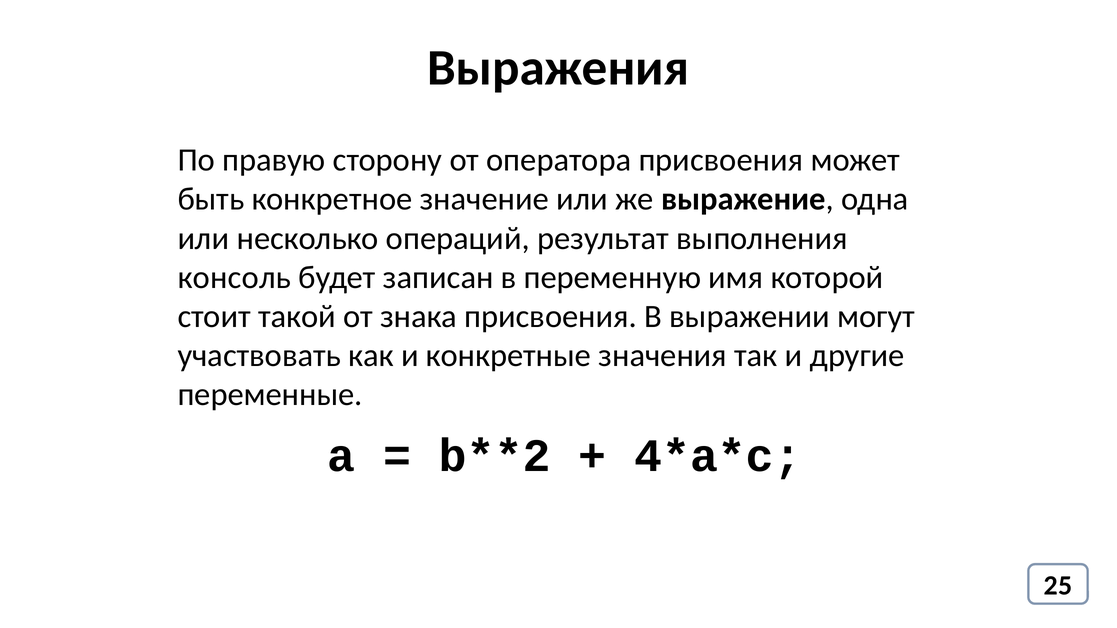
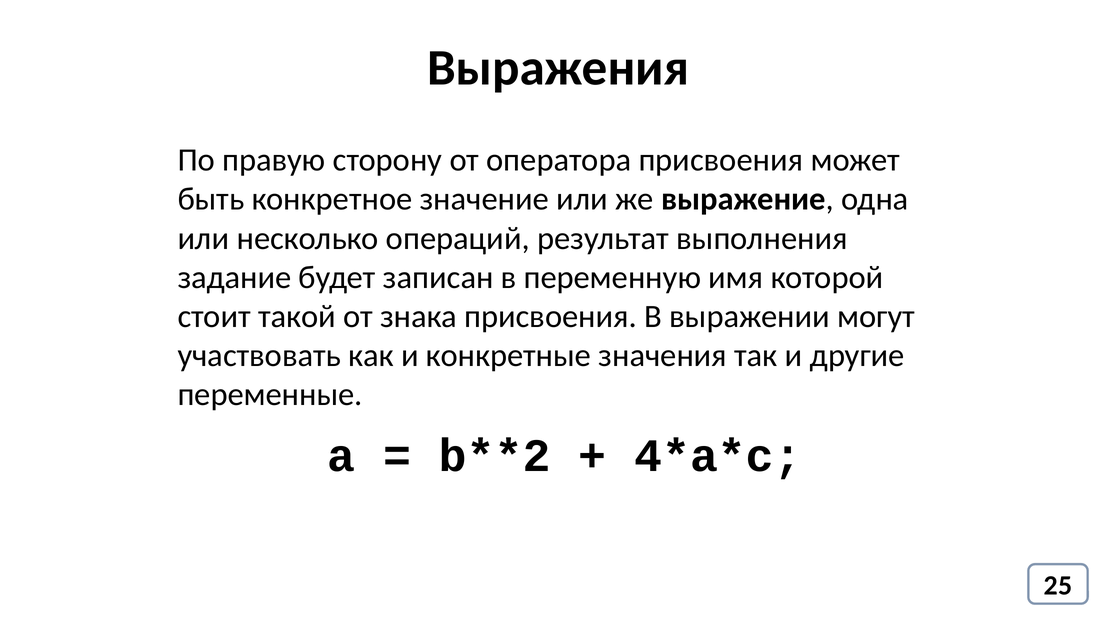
консоль: консоль -> задание (234, 278)
